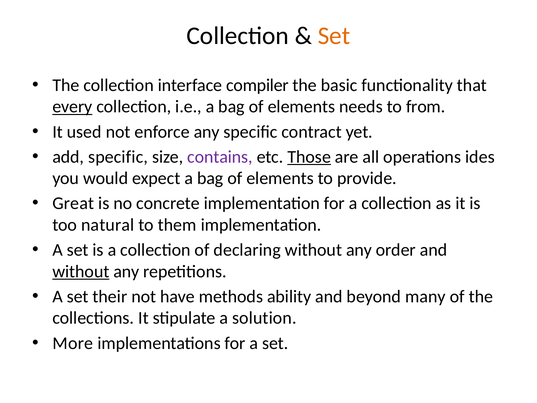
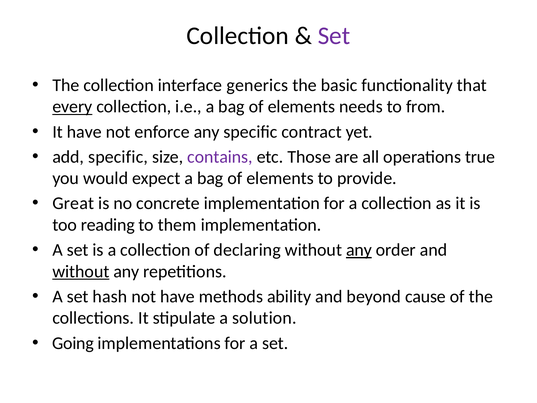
Set colour: orange -> purple (334, 36)
compiler: compiler -> generics (257, 85)
It used: used -> have (84, 132)
Those underline: present -> none (309, 157)
ides: ides -> true (480, 157)
natural: natural -> reading (108, 225)
any underline: none -> present (359, 250)
their: their -> hash (110, 296)
many: many -> cause (425, 296)
More: More -> Going (73, 343)
